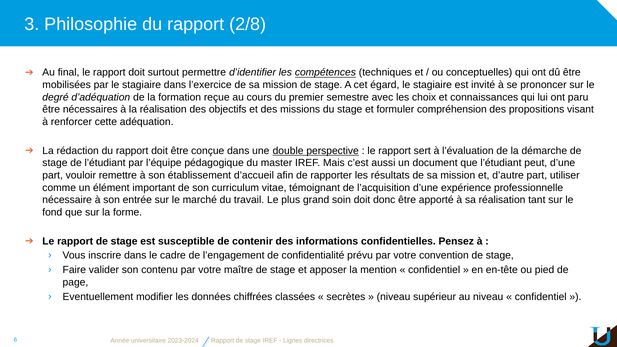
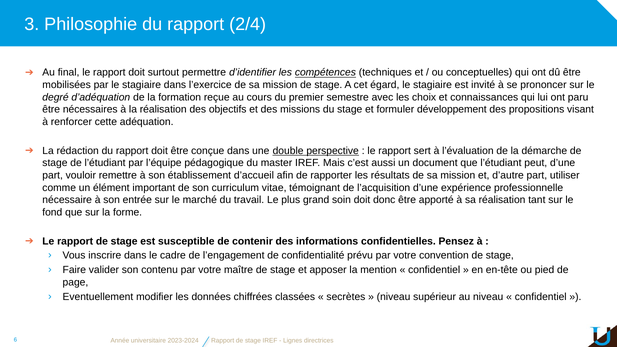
2/8: 2/8 -> 2/4 (248, 24)
compréhension: compréhension -> développement (452, 110)
